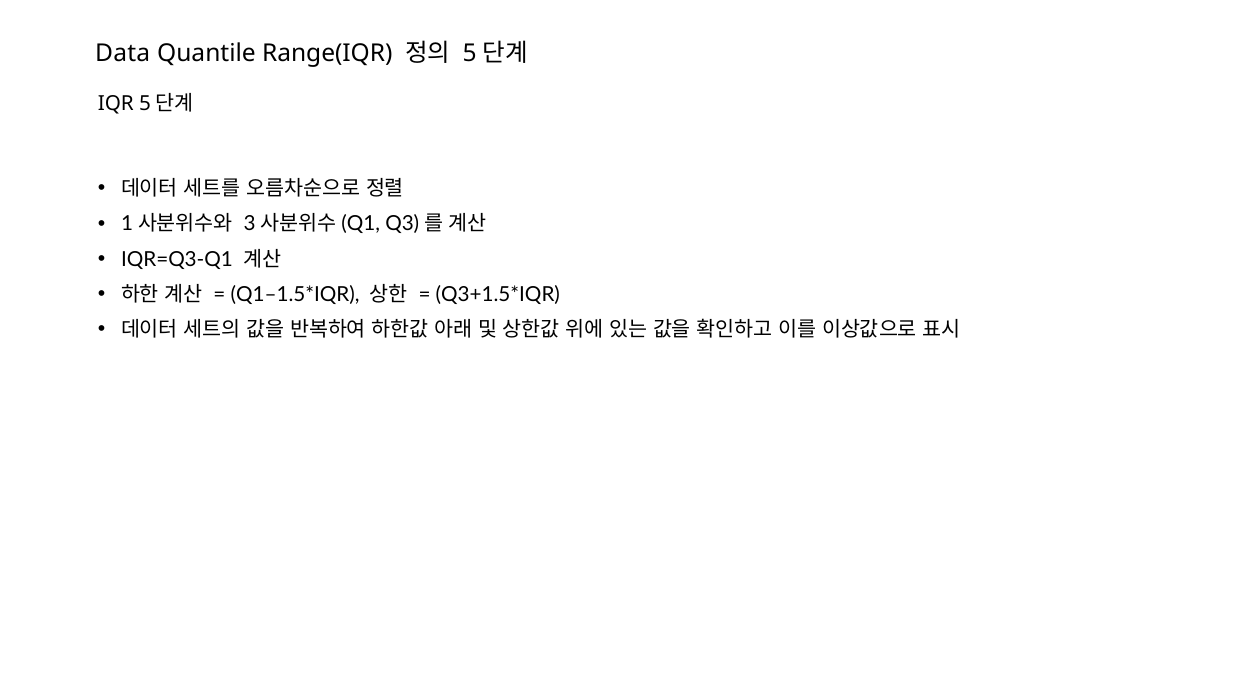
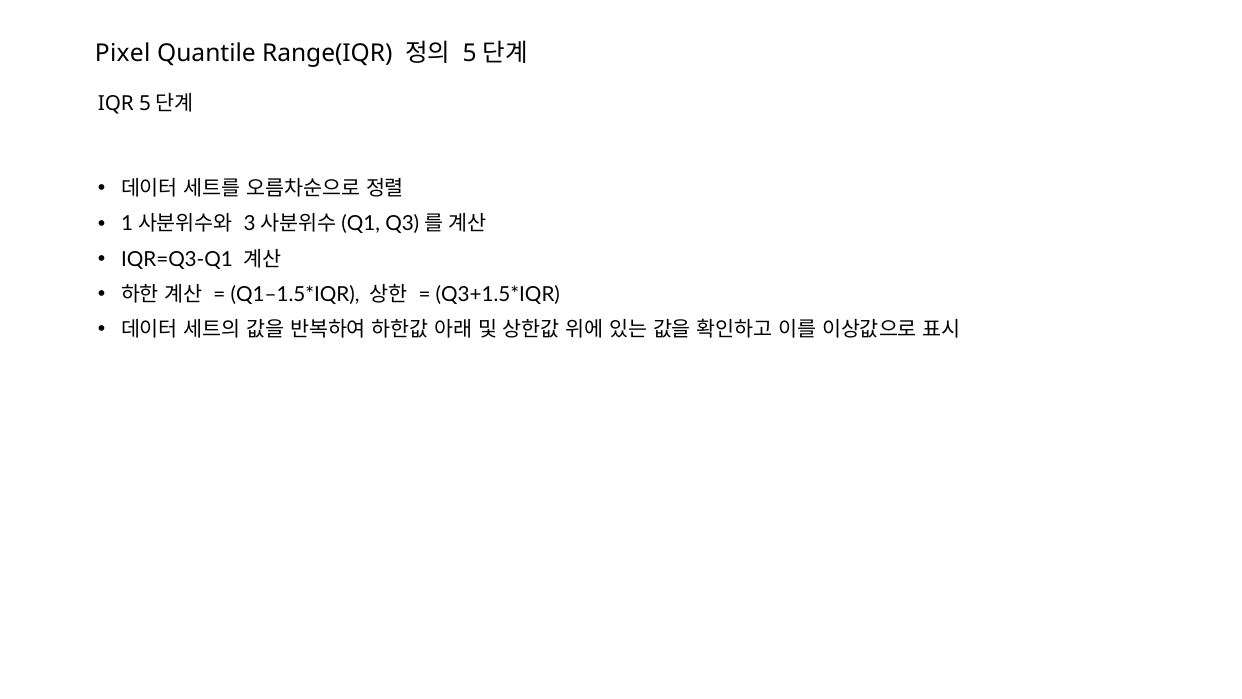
Data: Data -> Pixel (123, 53)
